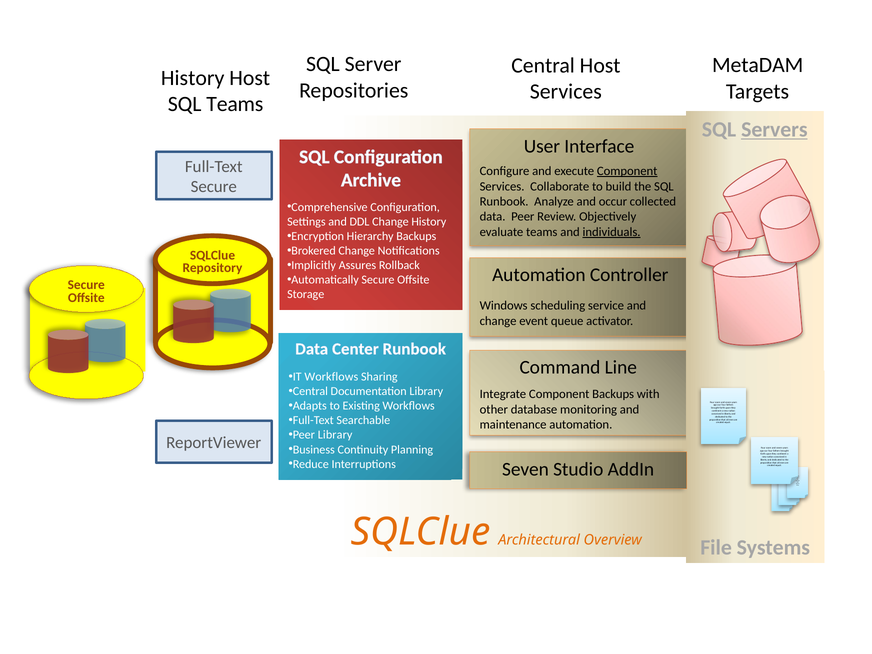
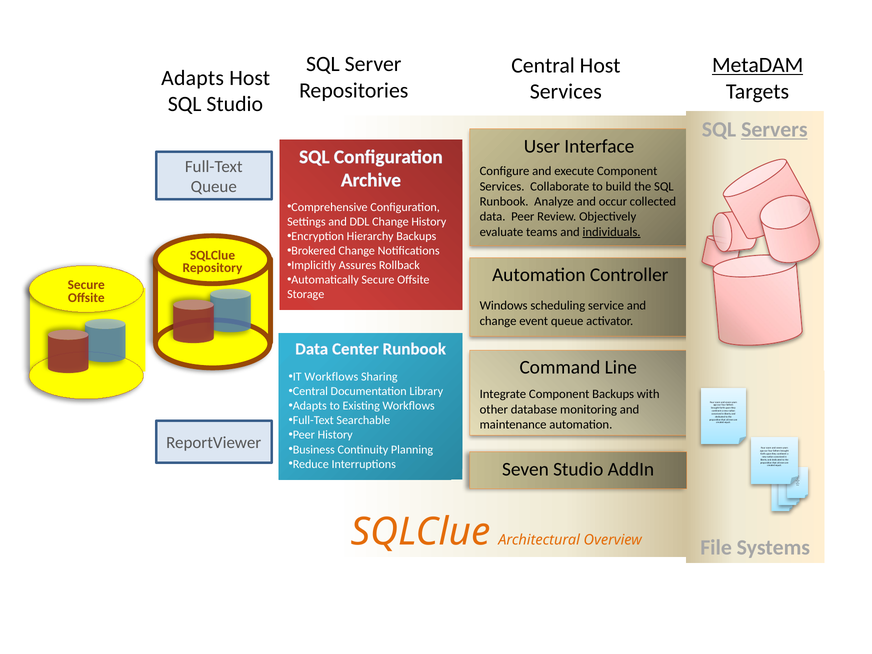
MetaDAM underline: none -> present (758, 65)
History: History -> Adapts (193, 78)
SQL Teams: Teams -> Studio (235, 104)
Component underline: present -> none (627, 171)
Secure: Secure -> Queue (214, 187)
Peer Library: Library -> History (335, 435)
